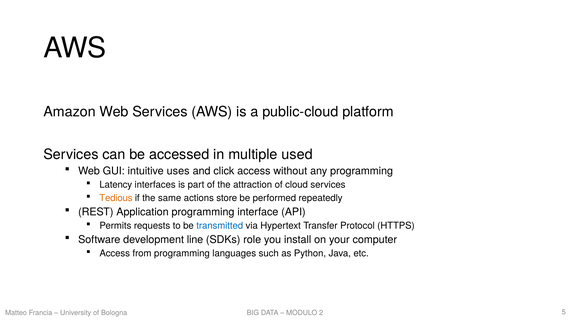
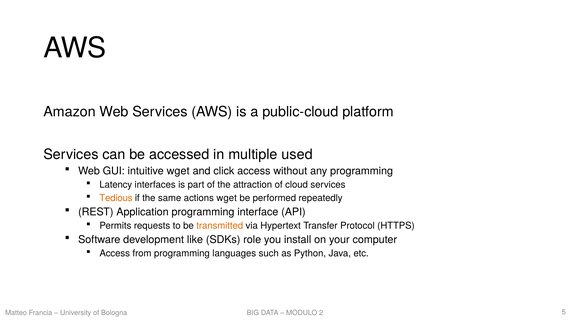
intuitive uses: uses -> wget (178, 171)
actions store: store -> wget (227, 198)
transmitted colour: blue -> orange (220, 226)
line: line -> like (195, 239)
